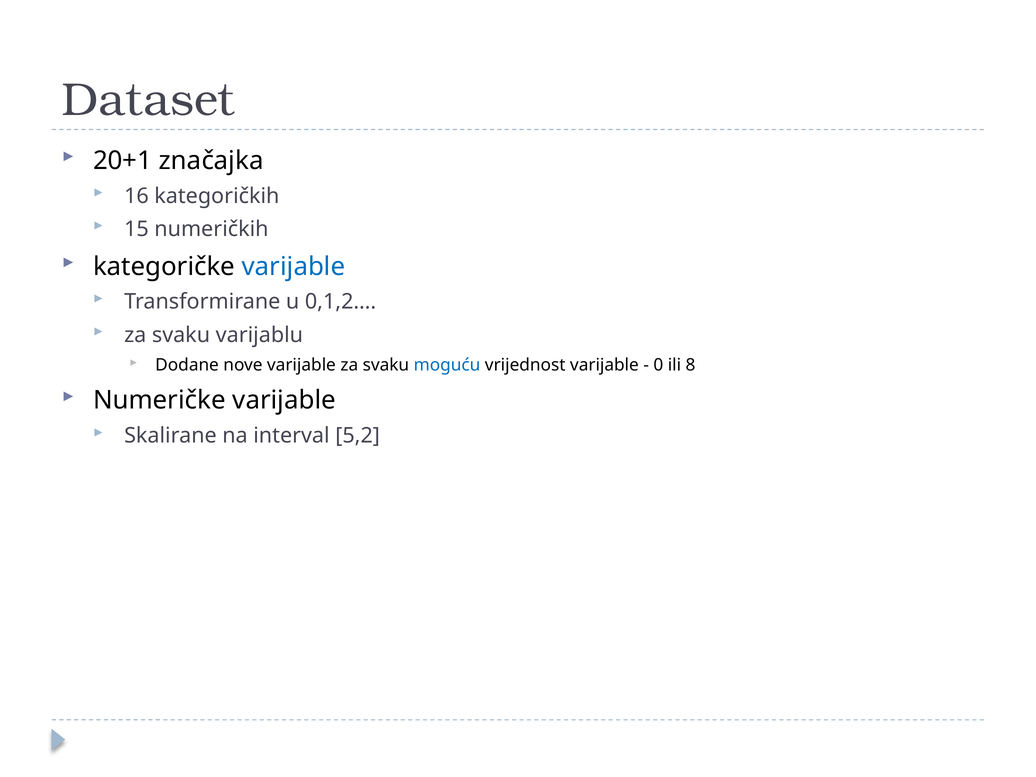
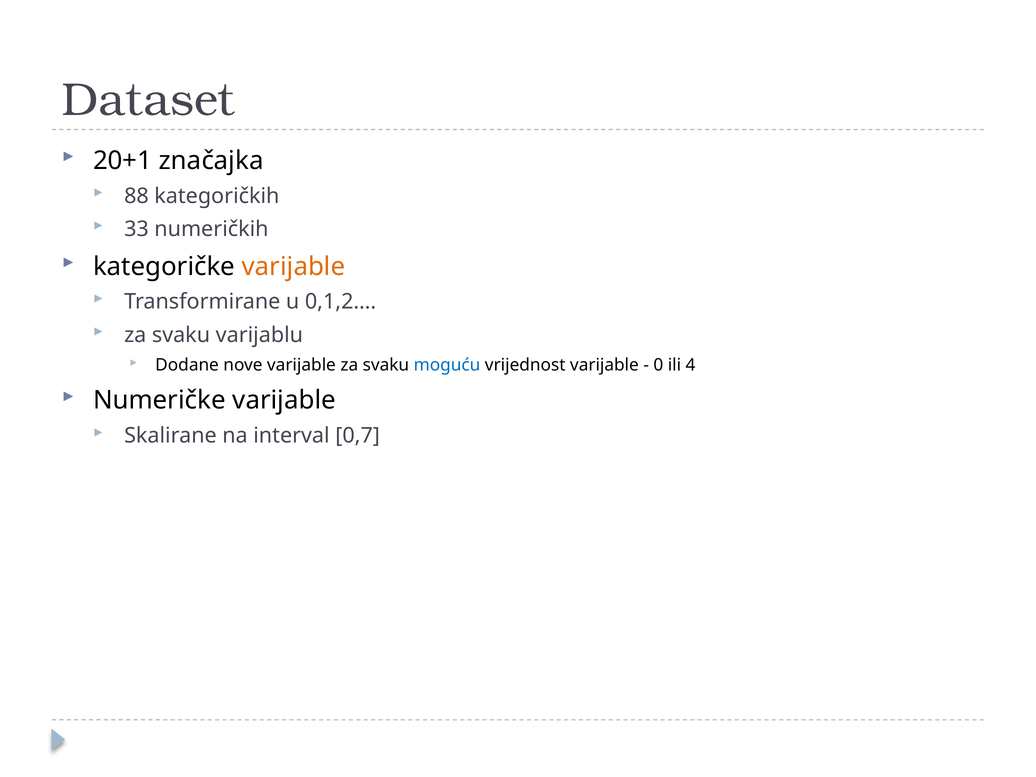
16: 16 -> 88 (136, 196)
15: 15 -> 33 (136, 229)
varijable colour: blue -> orange (294, 266)
8: 8 -> 4 (690, 365)
5,2: 5,2 -> 0,7 (358, 436)
